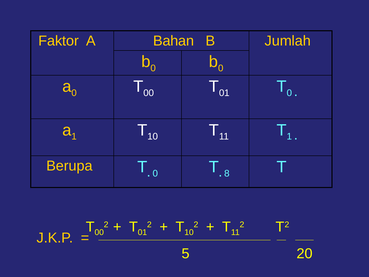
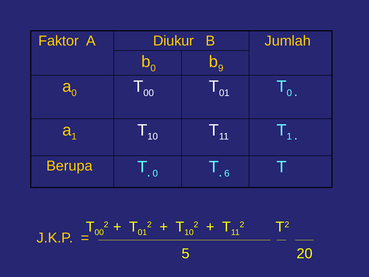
Bahan: Bahan -> Diukur (174, 41)
0 b 0: 0 -> 9 (221, 68)
8: 8 -> 6 (227, 173)
